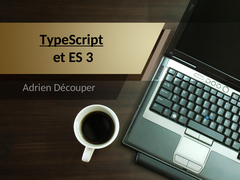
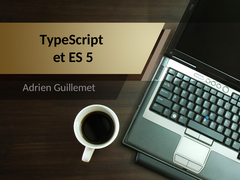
TypeScript underline: present -> none (72, 40)
3: 3 -> 5 (90, 57)
Découper: Découper -> Guillemet (75, 88)
